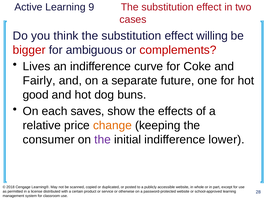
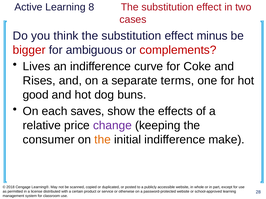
9: 9 -> 8 (91, 7)
willing: willing -> minus (212, 36)
Fairly: Fairly -> Rises (39, 81)
future: future -> terms (177, 81)
change colour: orange -> purple (112, 126)
the colour: purple -> orange (103, 140)
lower: lower -> make (227, 140)
